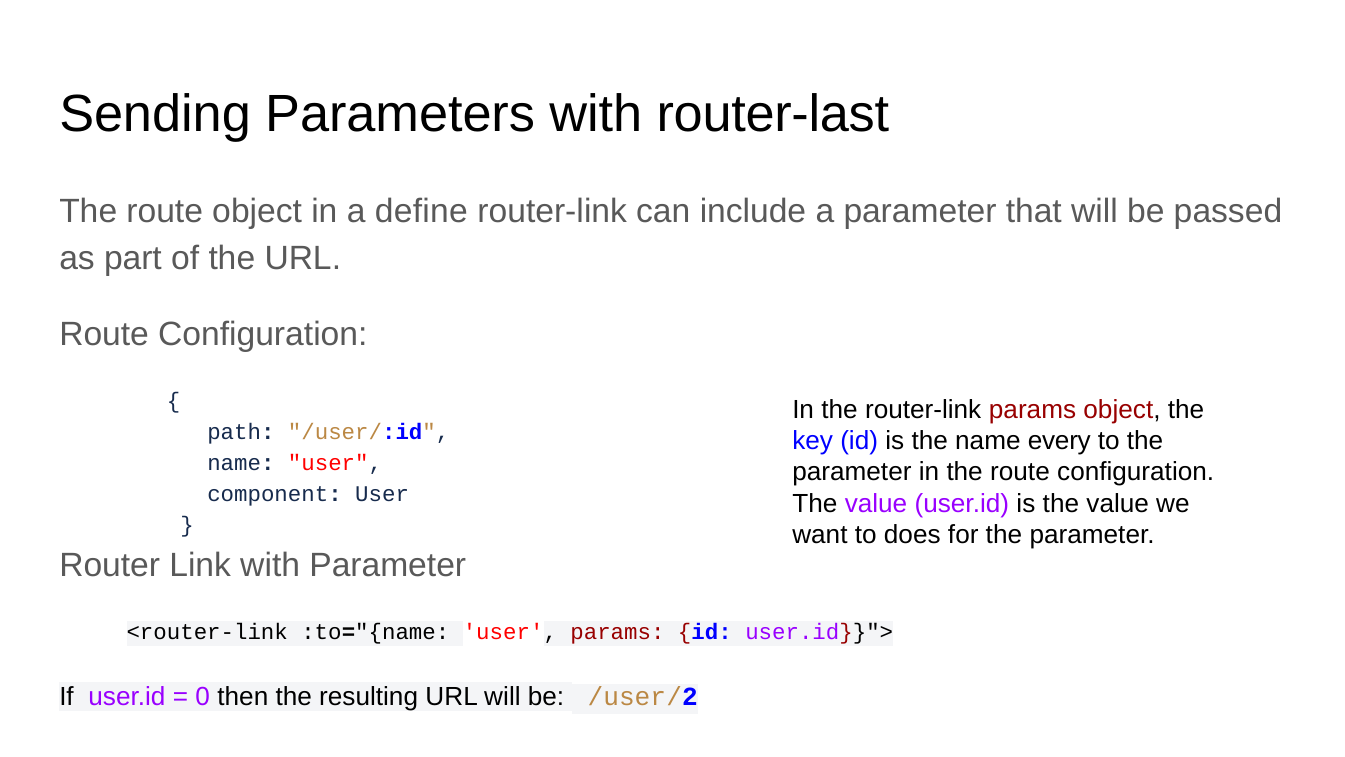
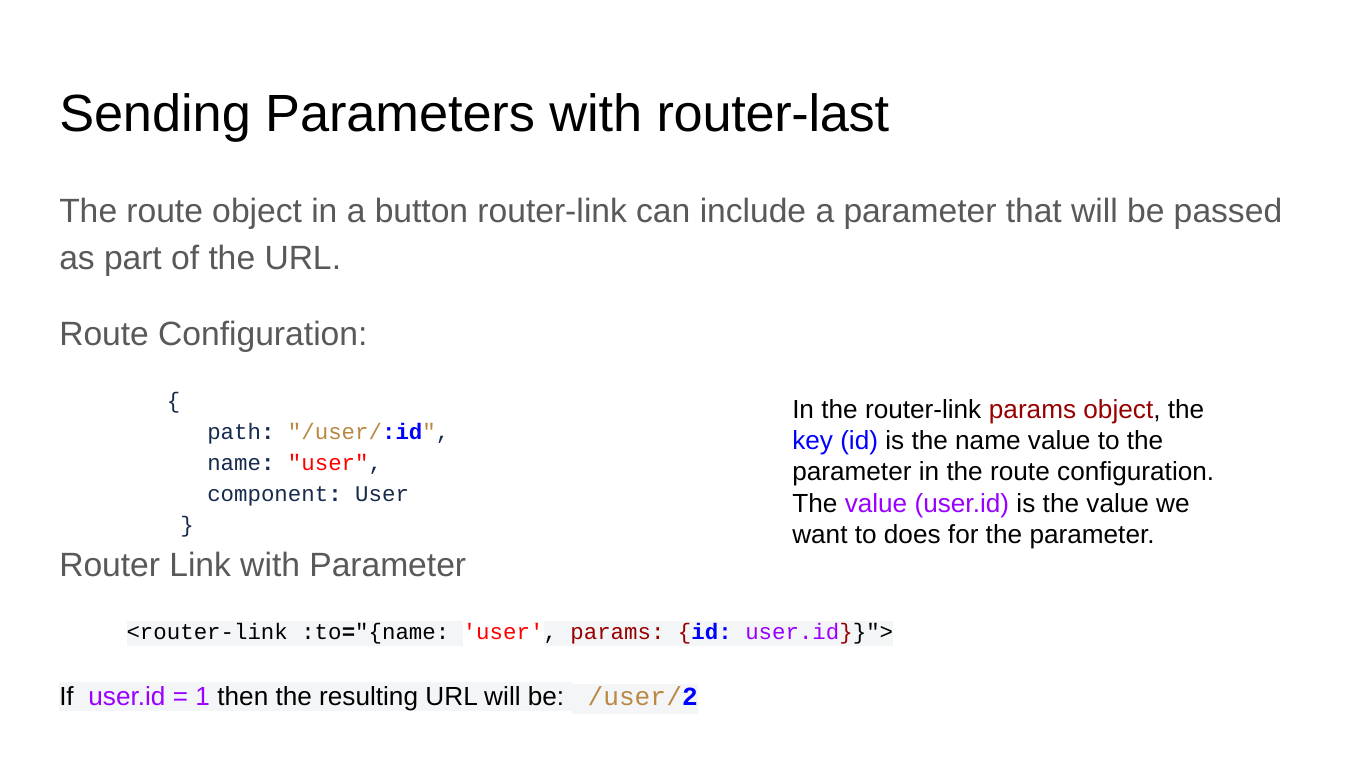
define: define -> button (421, 212)
name every: every -> value (1059, 441)
0: 0 -> 1 (203, 697)
